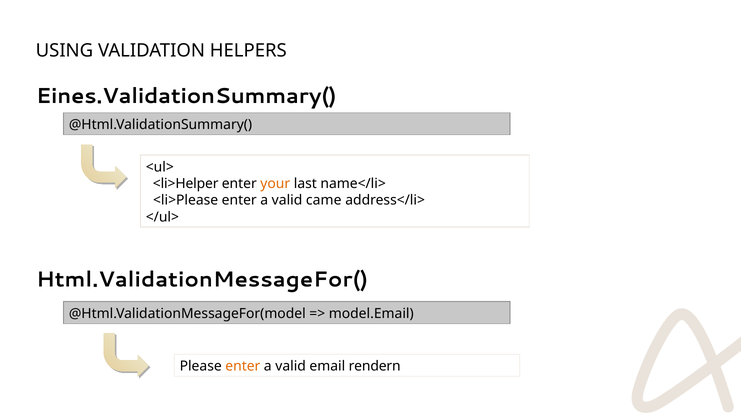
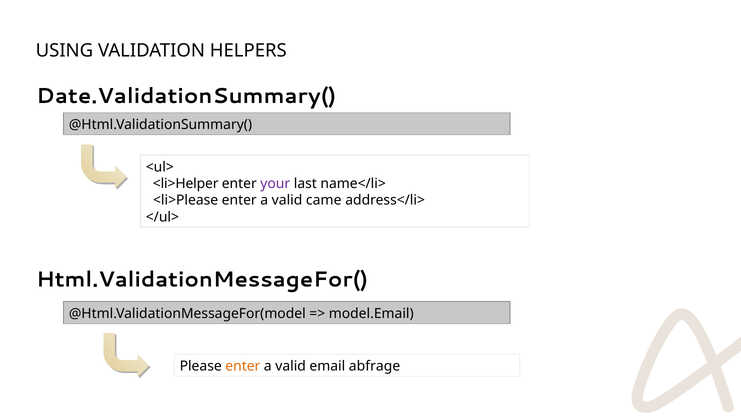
Eines.ValidationSummary(: Eines.ValidationSummary( -> Date.ValidationSummary( (186, 96)
your colour: orange -> purple (275, 184)
rendern: rendern -> abfrage (375, 366)
